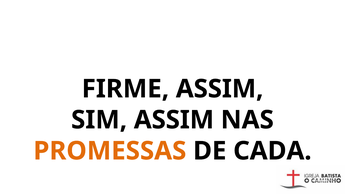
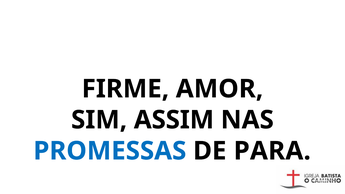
FIRME ASSIM: ASSIM -> AMOR (220, 89)
PROMESSAS colour: orange -> blue (110, 151)
CADA: CADA -> PARA (272, 151)
